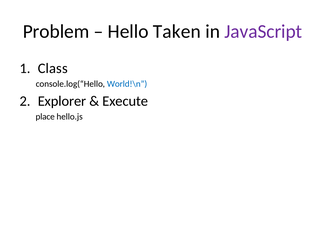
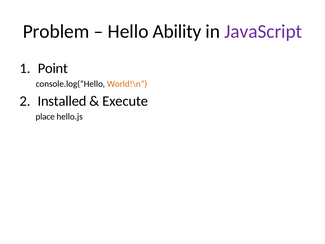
Taken: Taken -> Ability (177, 31)
Class: Class -> Point (53, 68)
World!\n colour: blue -> orange (127, 84)
Explorer: Explorer -> Installed (62, 101)
